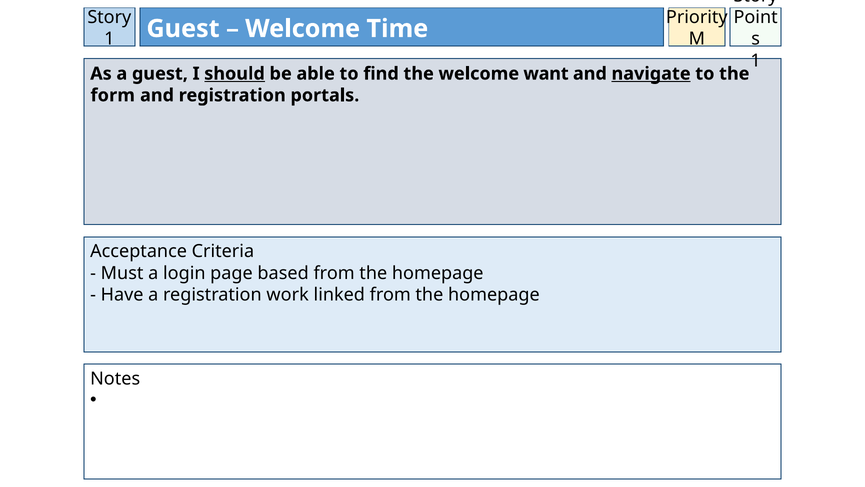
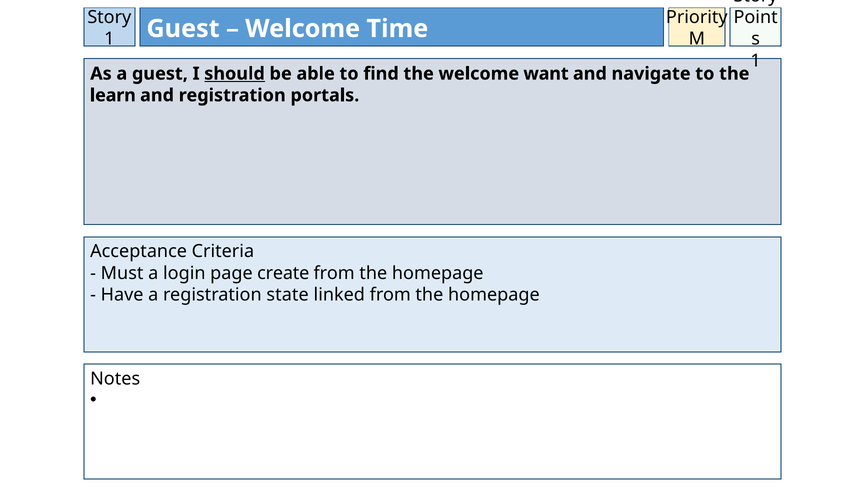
navigate underline: present -> none (651, 74)
form: form -> learn (113, 95)
based: based -> create (283, 273)
work: work -> state (288, 295)
